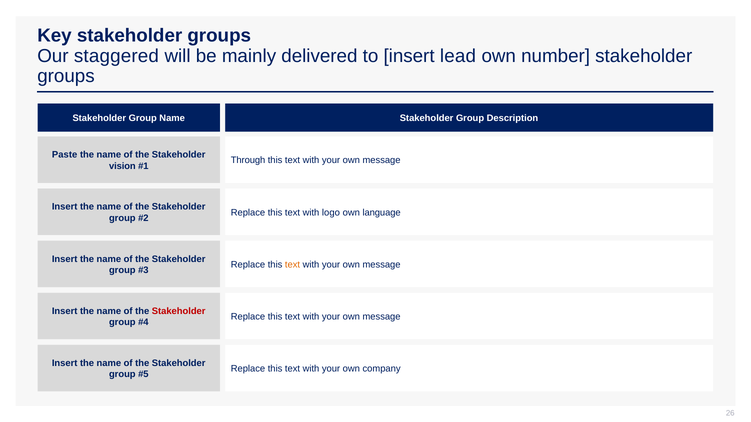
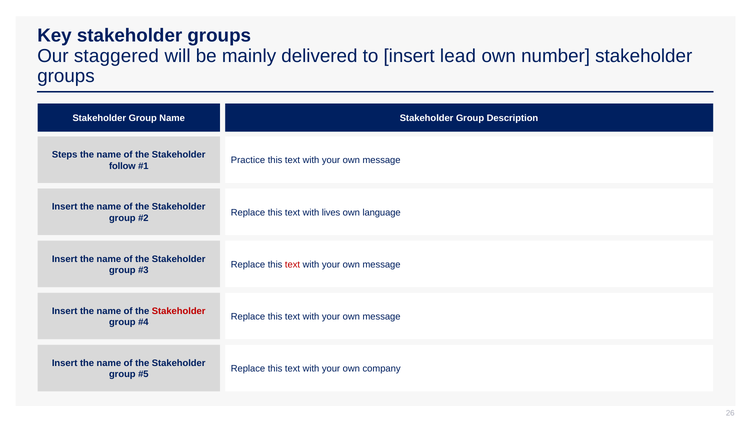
Paste: Paste -> Steps (65, 155)
Through: Through -> Practice (248, 160)
vision: vision -> follow (122, 166)
logo: logo -> lives (331, 213)
text colour: orange -> red (293, 265)
